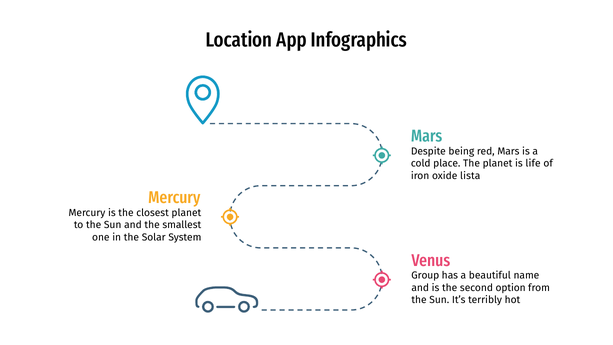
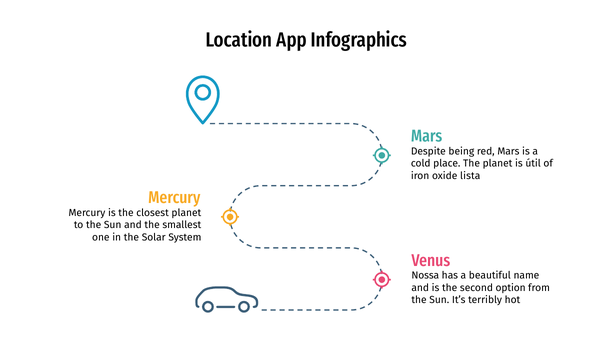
life: life -> útil (533, 163)
Group: Group -> Nossa (425, 275)
